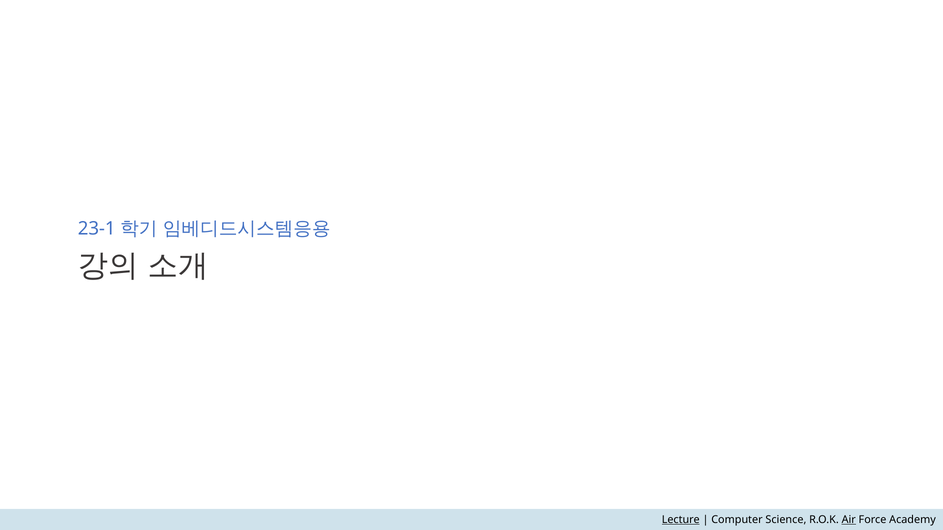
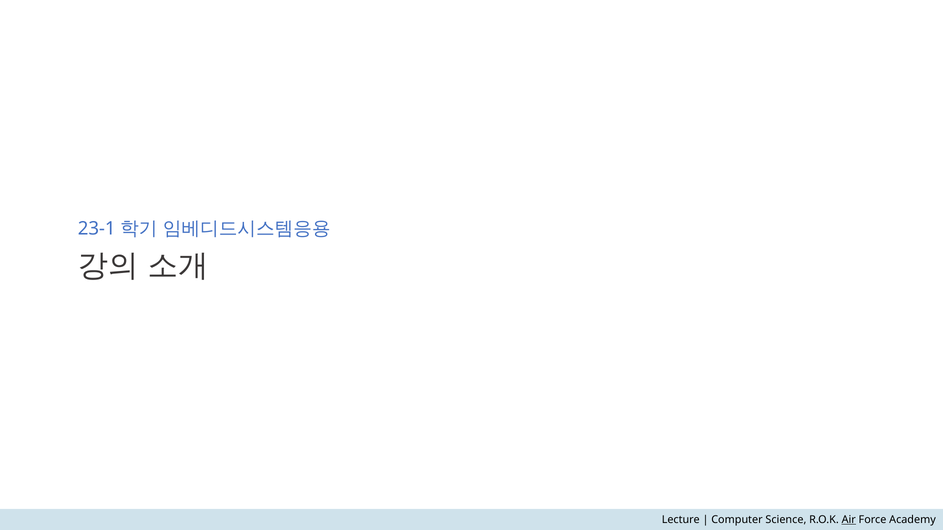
Lecture underline: present -> none (681, 520)
